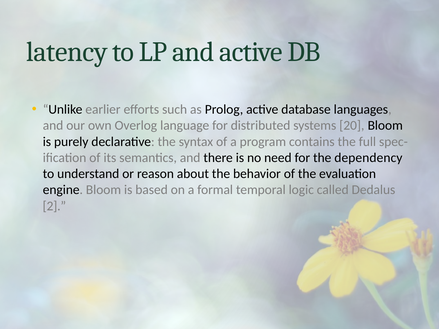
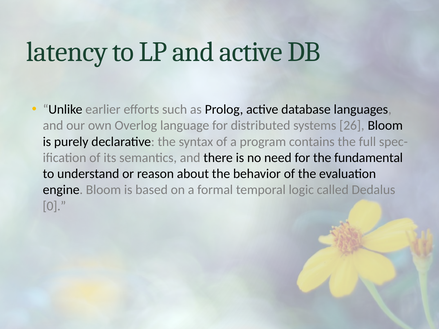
20: 20 -> 26 (352, 126)
dependency: dependency -> fundamental (369, 158)
2: 2 -> 0 (54, 206)
